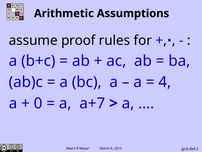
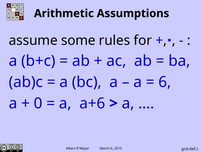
proof: proof -> some (78, 40)
4: 4 -> 6 (165, 82)
a+7: a+7 -> a+6 (92, 103)
